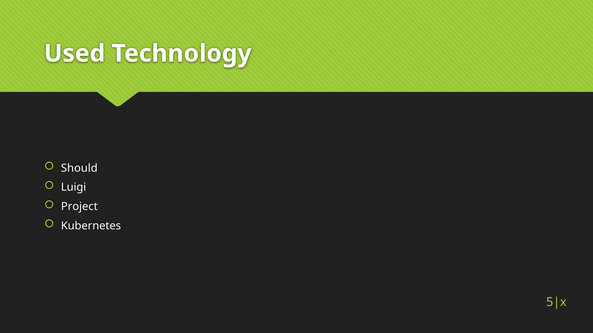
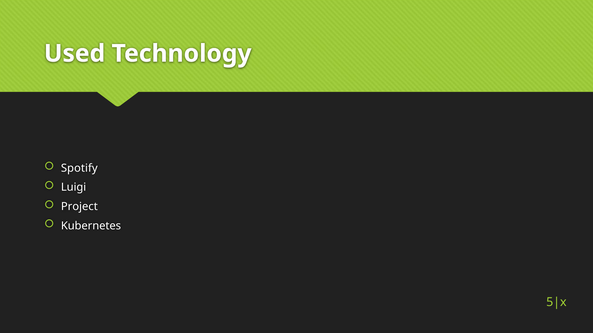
Should: Should -> Spotify (79, 168)
